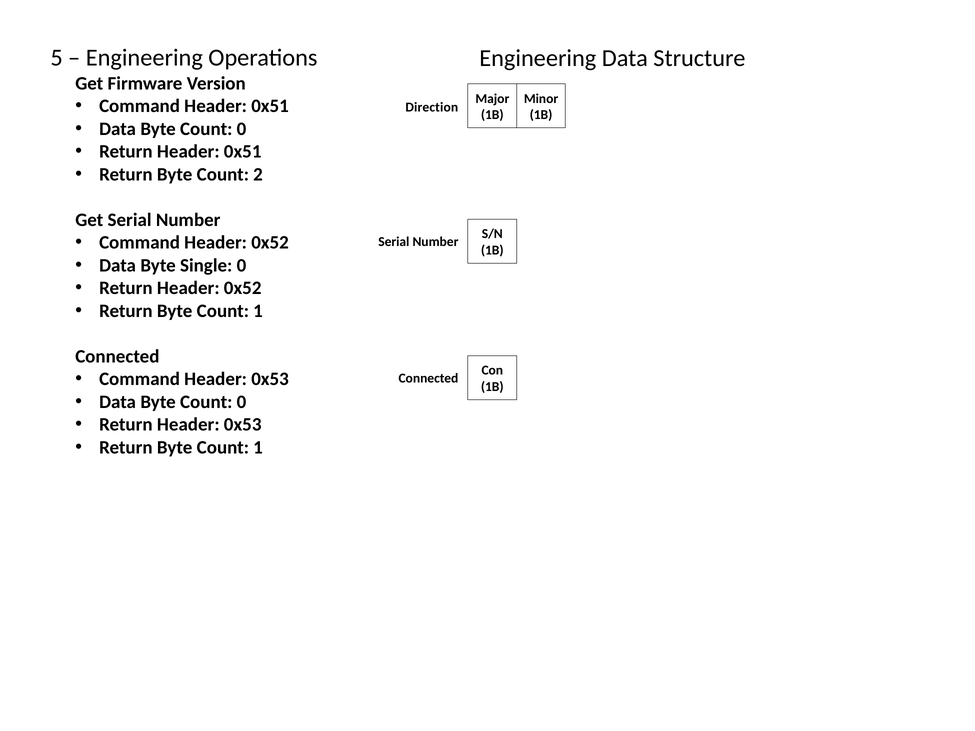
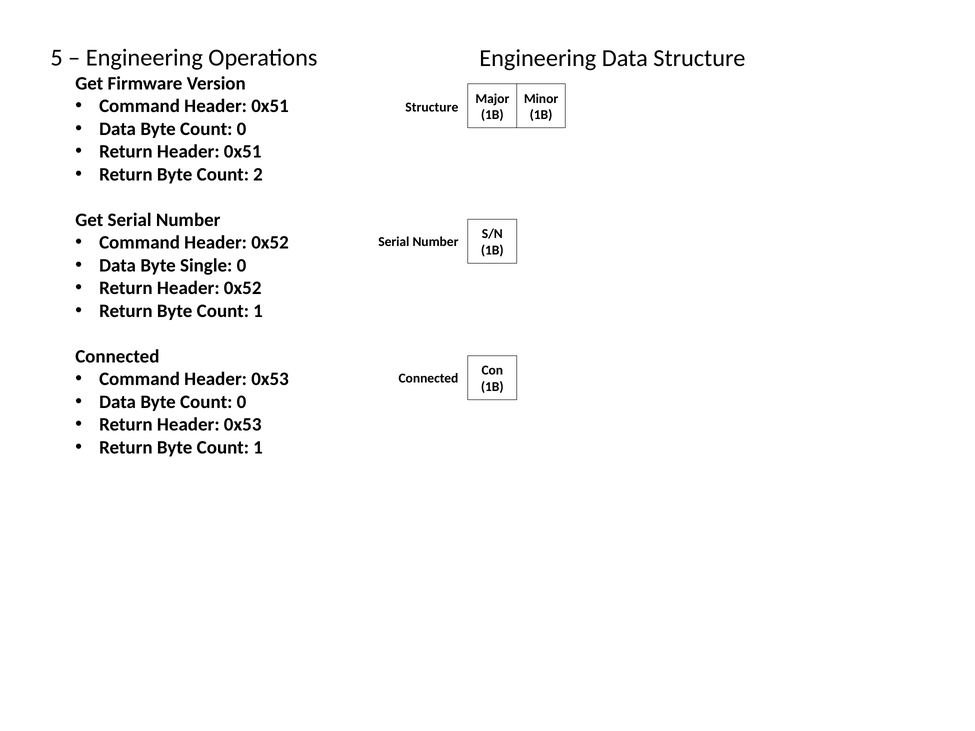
Direction: Direction -> Structure (432, 107)
